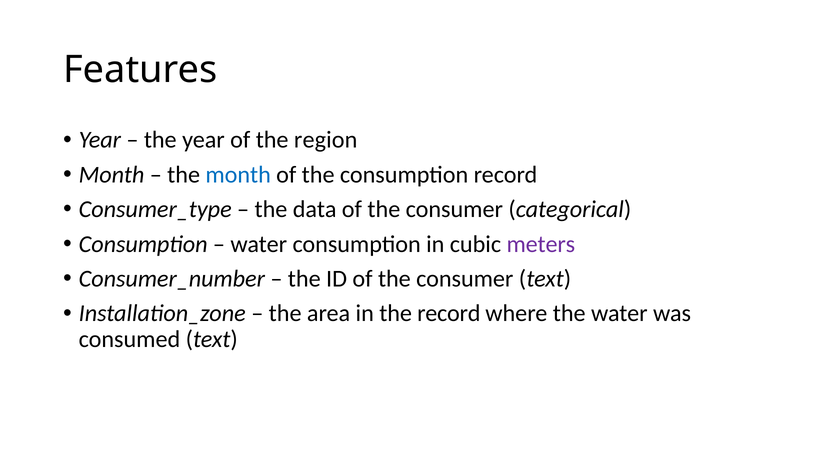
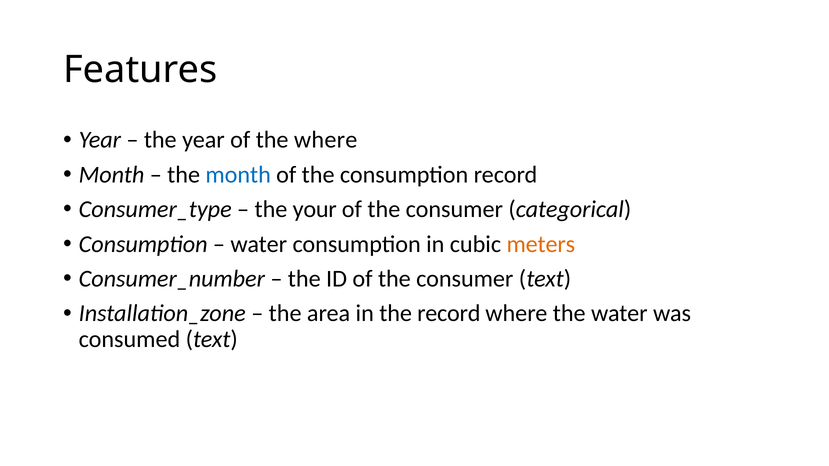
the region: region -> where (326, 140)
data: data -> your (315, 210)
meters colour: purple -> orange (541, 244)
